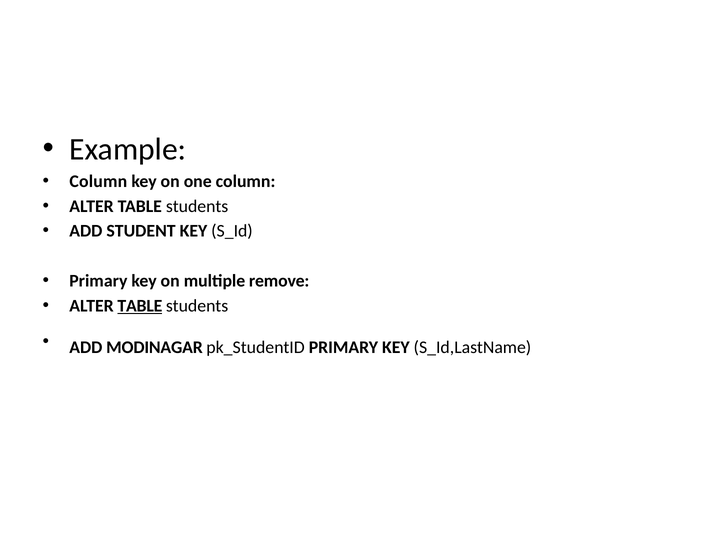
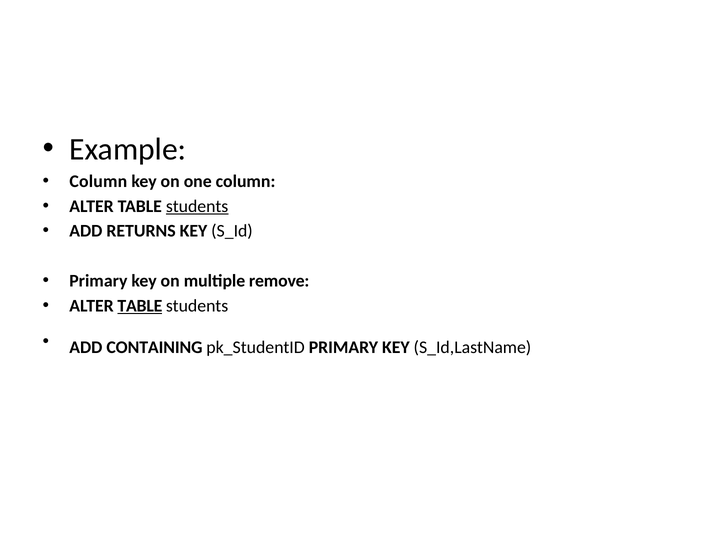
students underline: none -> present (197, 206)
STUDENT: STUDENT -> RETURNS (141, 231)
MODINAGAR: MODINAGAR -> CONTAINING (154, 347)
